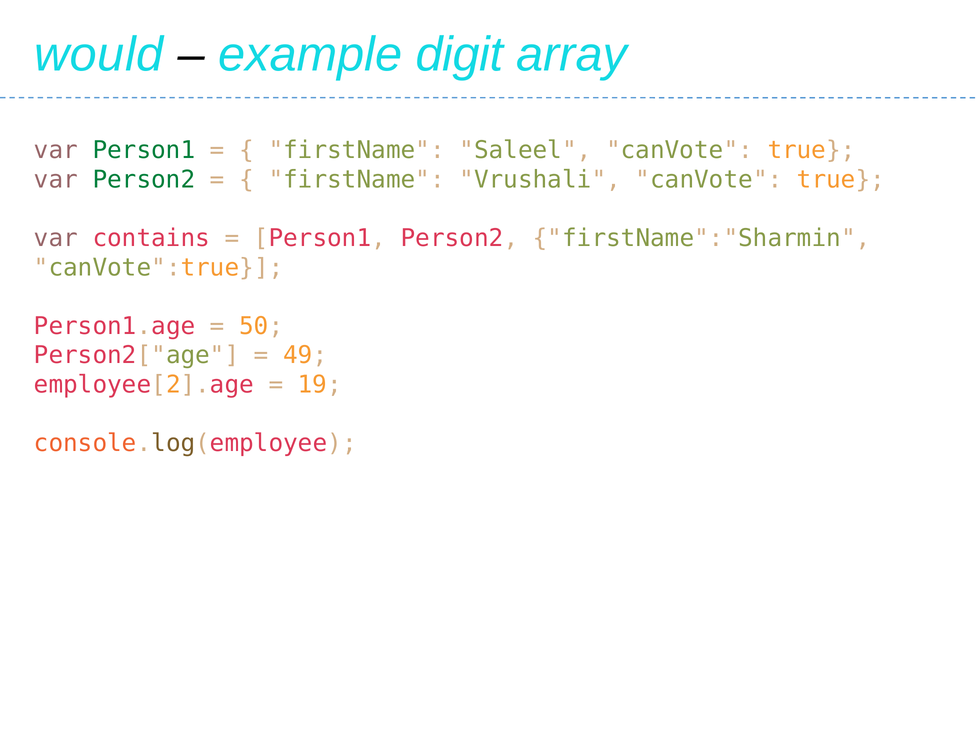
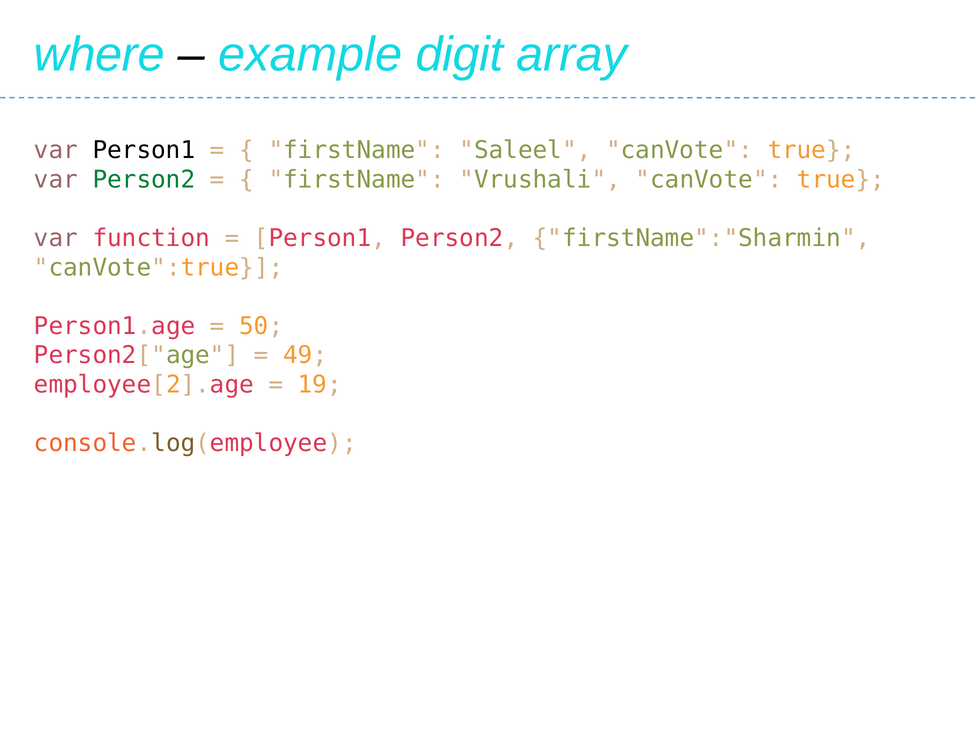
would: would -> where (99, 54)
Person1 colour: green -> black (144, 150)
contains: contains -> function (151, 238)
